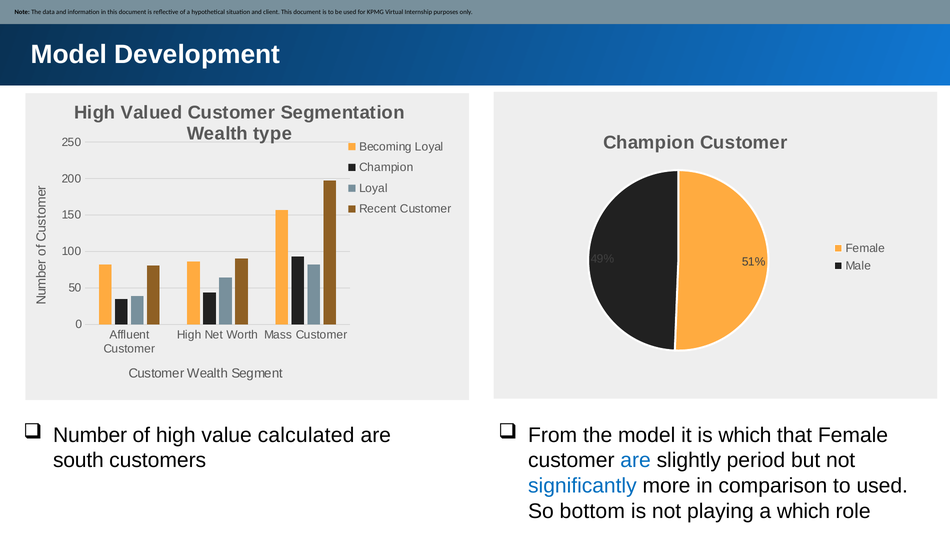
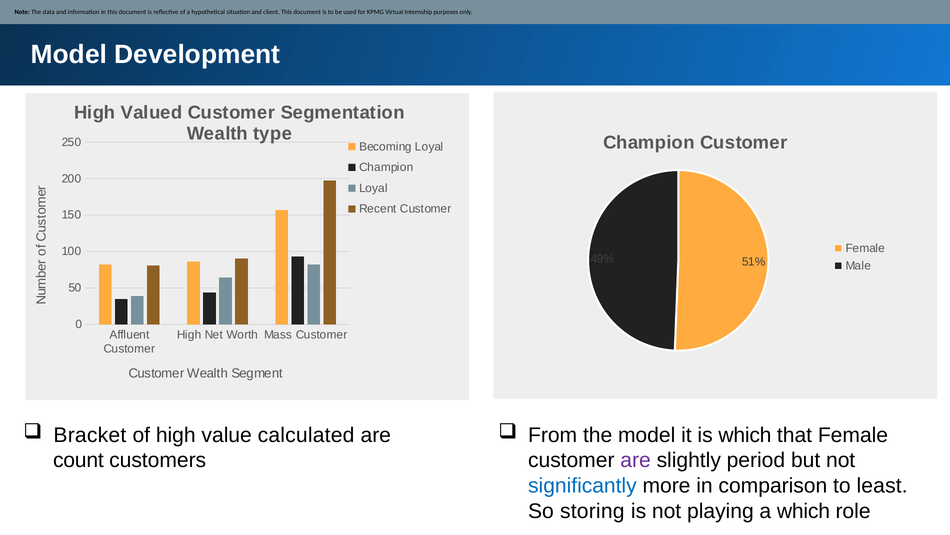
Number: Number -> Bracket (90, 435)
south: south -> count (78, 460)
are colour: blue -> purple (636, 460)
to used: used -> least (882, 485)
bottom: bottom -> storing (592, 511)
